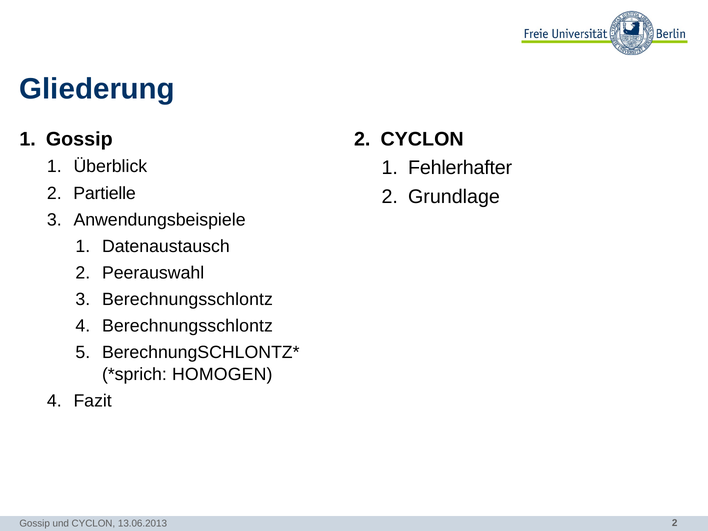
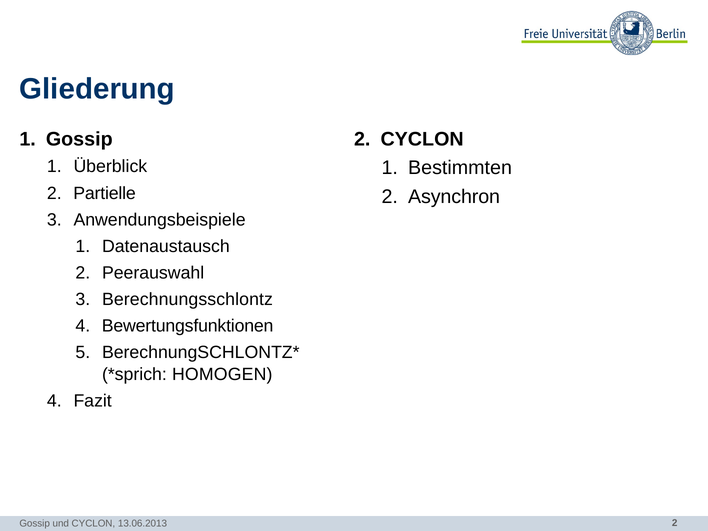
Fehlerhafter: Fehlerhafter -> Bestimmten (460, 168)
Grundlage: Grundlage -> Asynchron (454, 197)
Berechnungsschlontz: Berechnungsschlontz -> Bewertungsfunktionen (188, 326)
